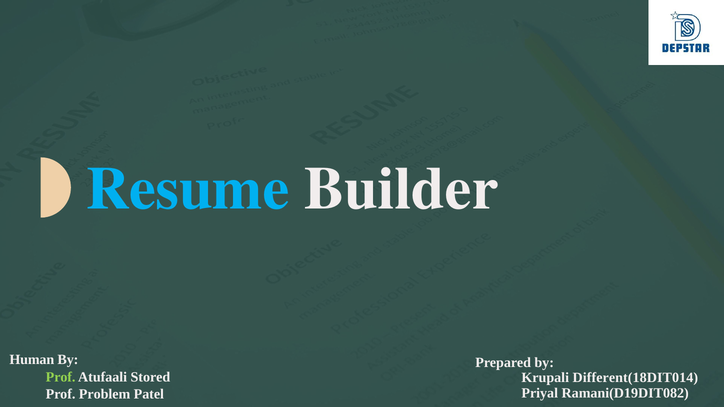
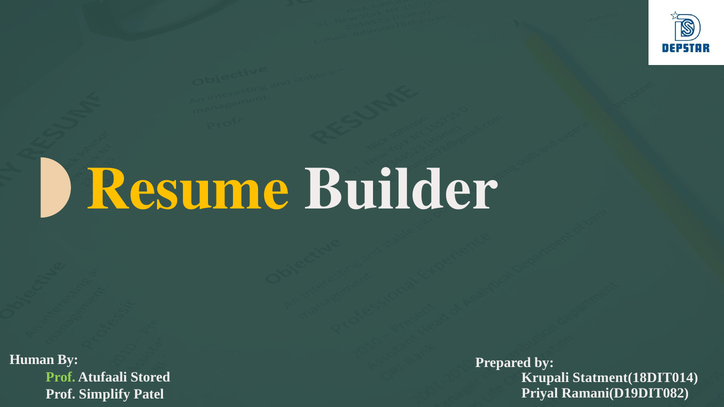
Resume colour: light blue -> yellow (188, 189)
Different(18DIT014: Different(18DIT014 -> Statment(18DIT014 (635, 378)
Problem: Problem -> Simplify (105, 395)
